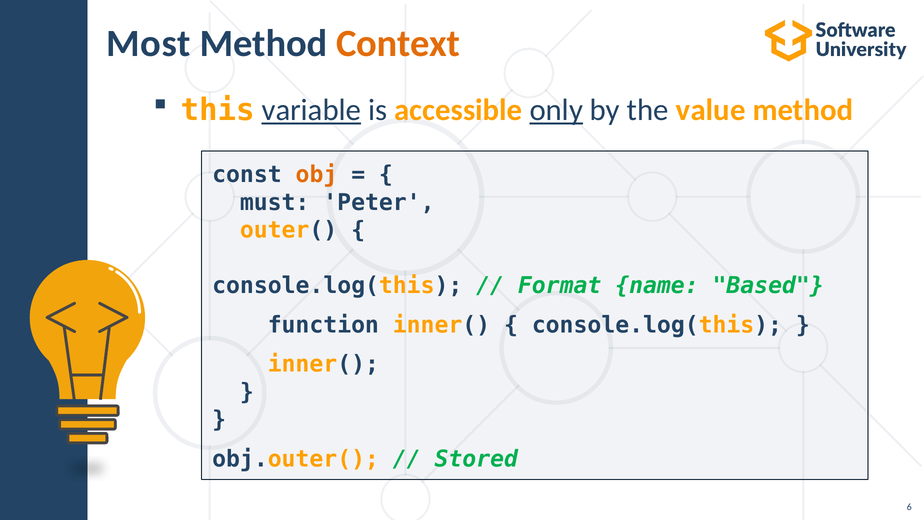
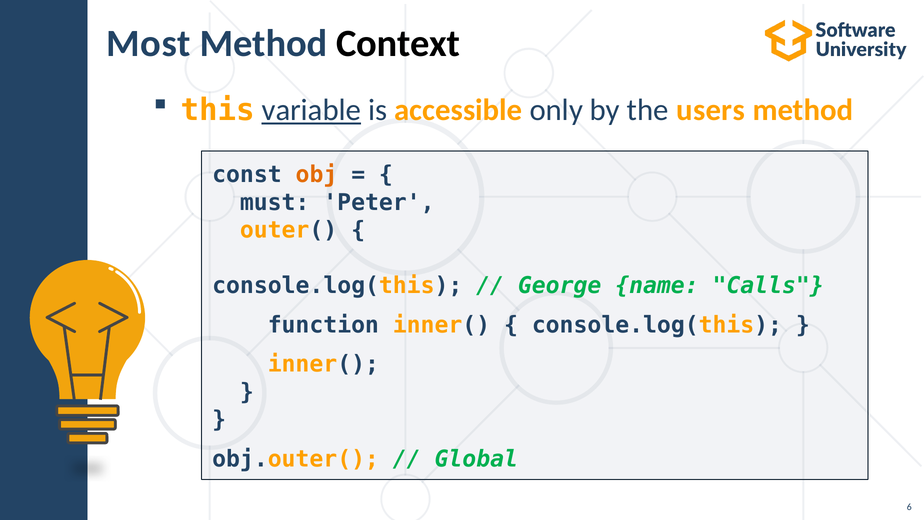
Context colour: orange -> black (398, 44)
only underline: present -> none (556, 110)
value: value -> users (711, 110)
Format: Format -> George (560, 285)
Based: Based -> Calls (768, 285)
Stored: Stored -> Global (476, 459)
